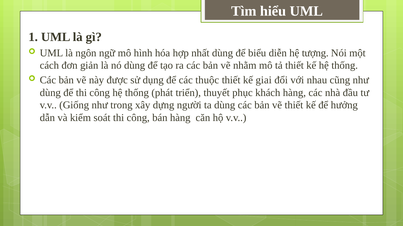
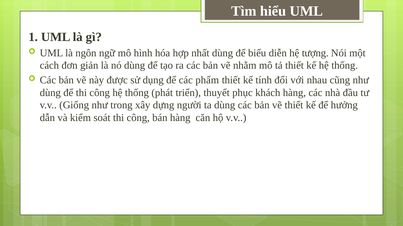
thuộc: thuộc -> phẩm (207, 80)
giai: giai -> tính (264, 80)
